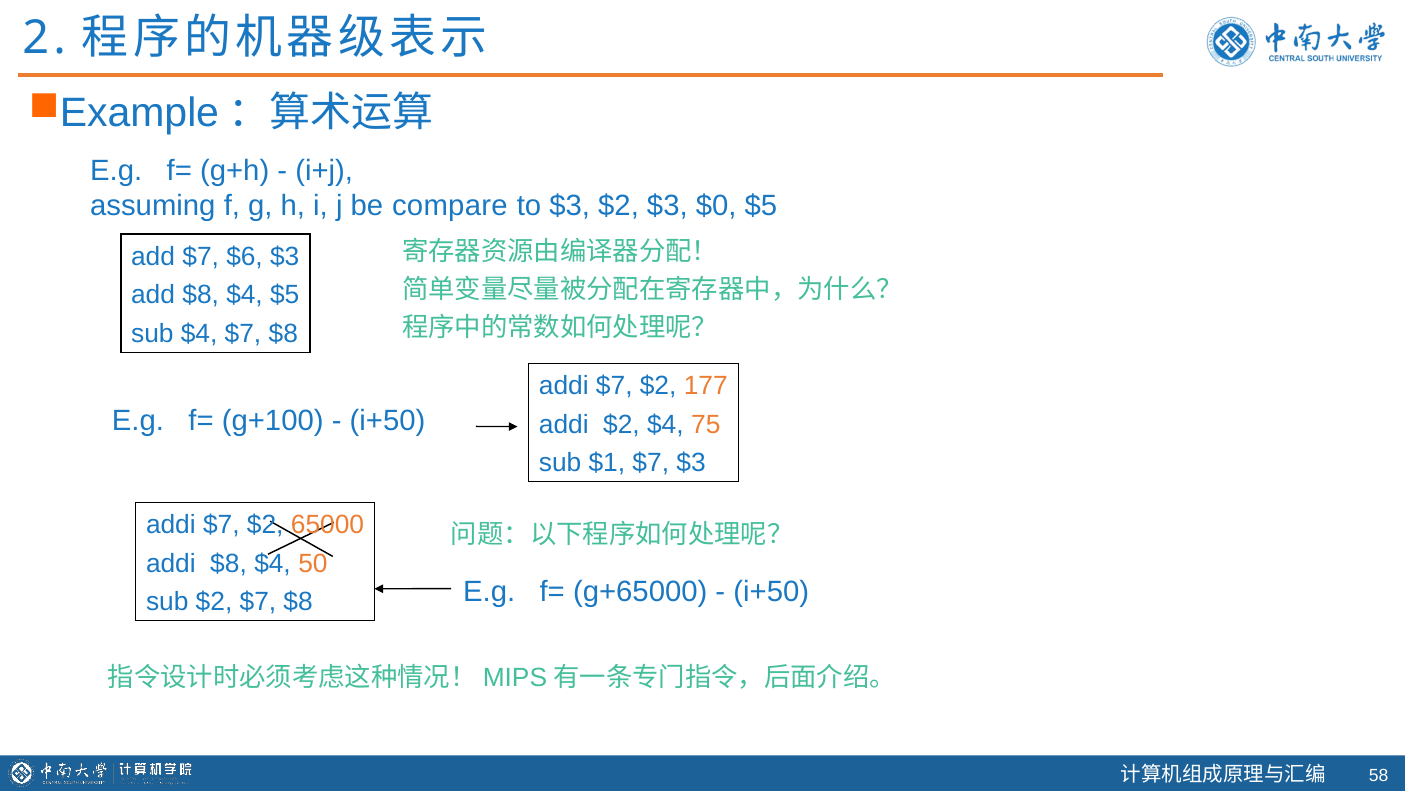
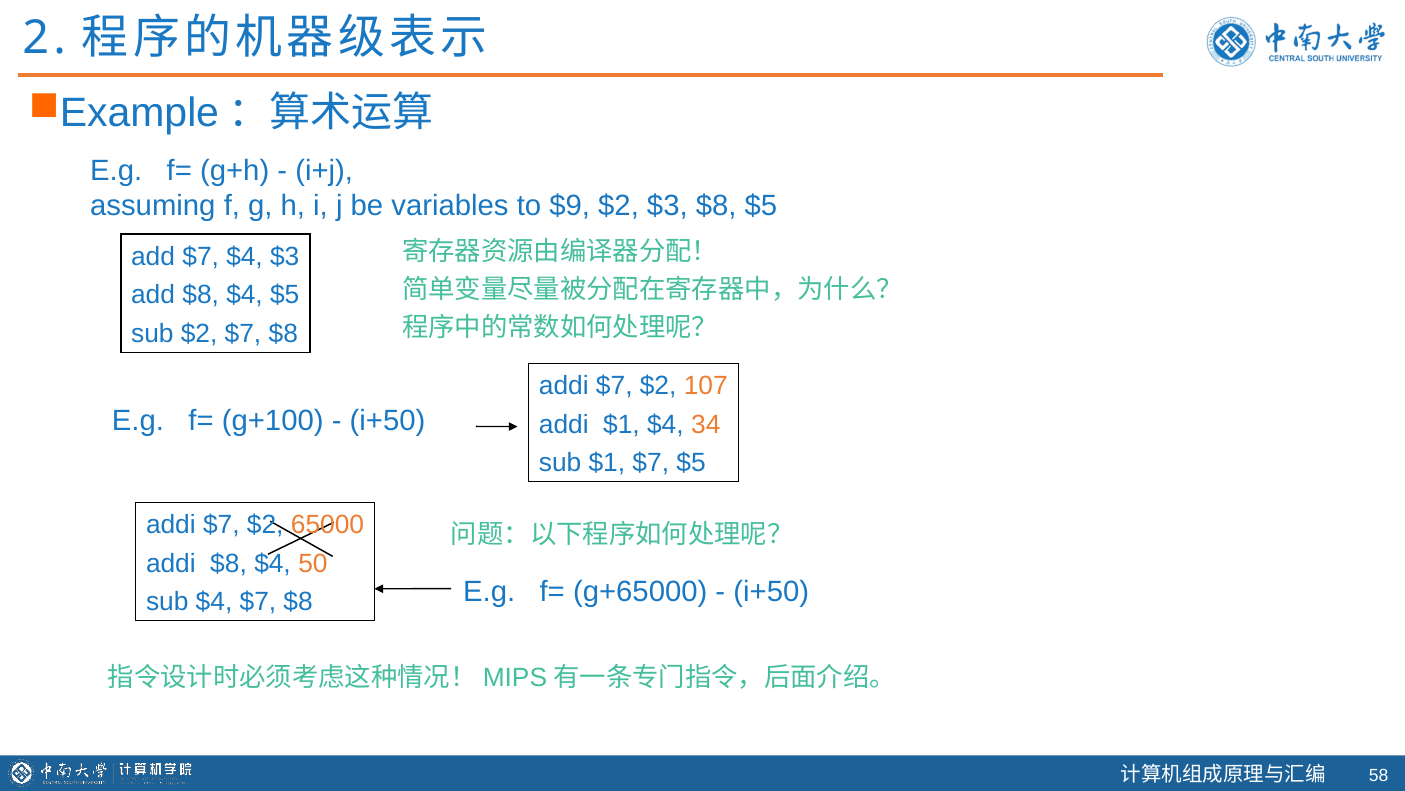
compare: compare -> variables (450, 206)
to $3: $3 -> $9 (570, 206)
$3 $0: $0 -> $8 (716, 206)
$7 $6: $6 -> $4 (245, 257)
sub $4: $4 -> $2 (199, 333)
177: 177 -> 107 (706, 386)
addi $2: $2 -> $1 (621, 424)
75: 75 -> 34 (706, 424)
$7 $3: $3 -> $5 (691, 462)
sub $2: $2 -> $4 (214, 601)
